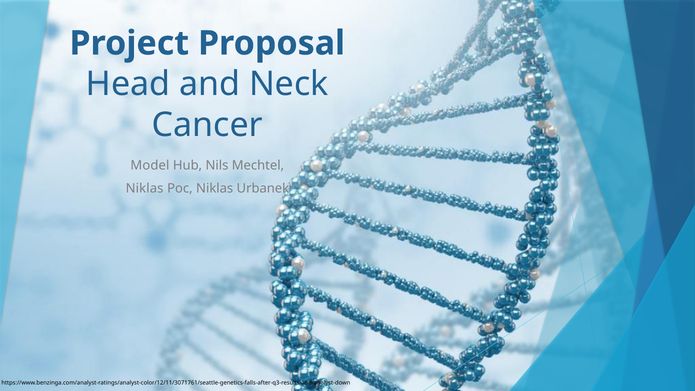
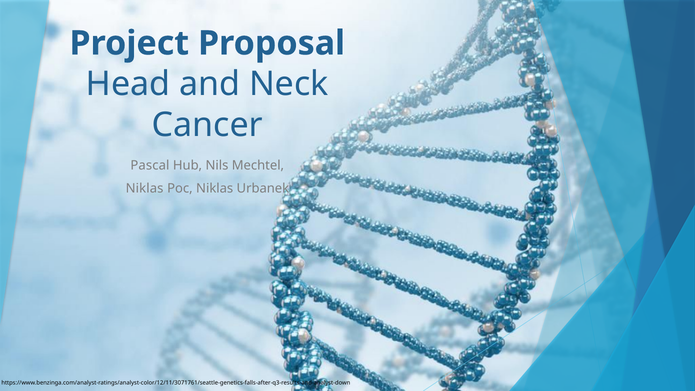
Model: Model -> Pascal (150, 166)
